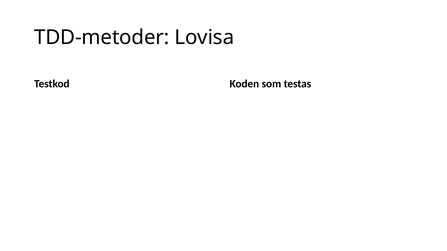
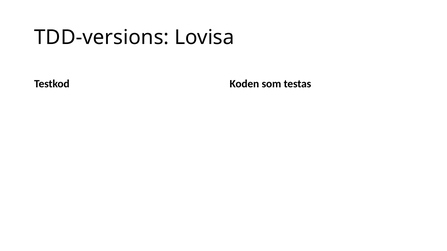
TDD-metoder: TDD-metoder -> TDD-versions (102, 38)
